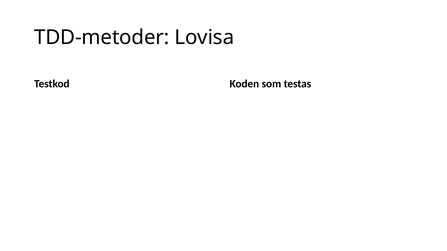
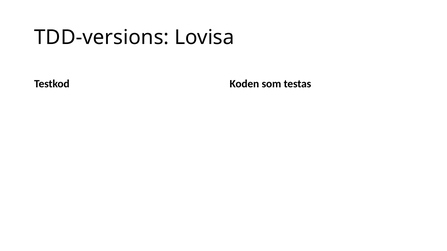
TDD-metoder: TDD-metoder -> TDD-versions (102, 38)
